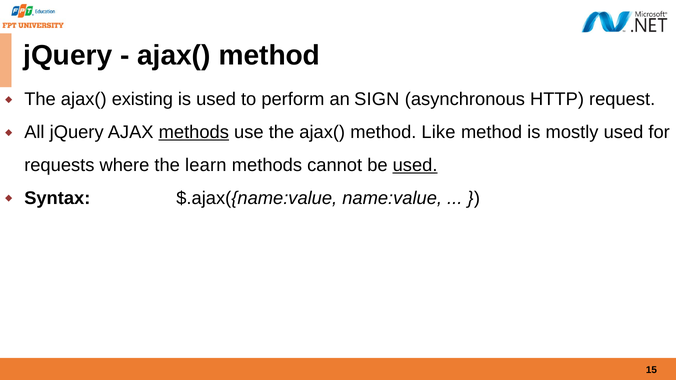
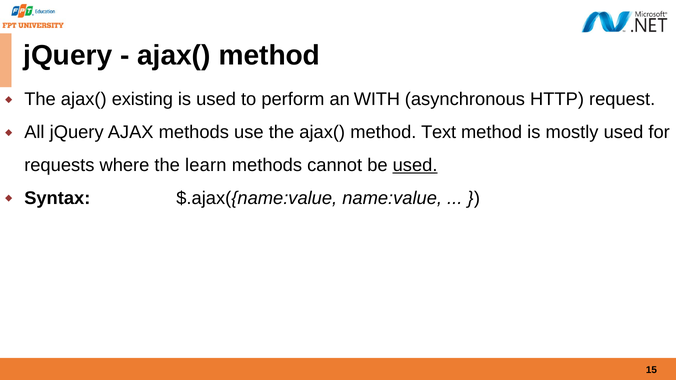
SIGN: SIGN -> WITH (377, 99)
methods underline: present -> none (194, 132)
Like: Like -> Text (439, 132)
